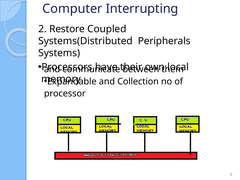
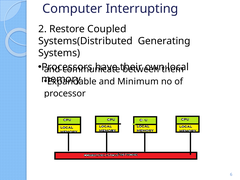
Peripherals: Peripherals -> Generating (164, 41)
Collection: Collection -> Minimum (138, 81)
